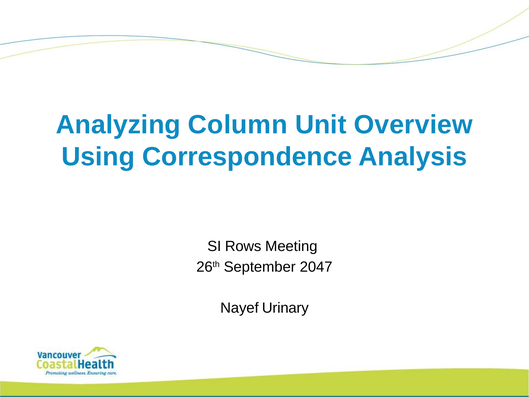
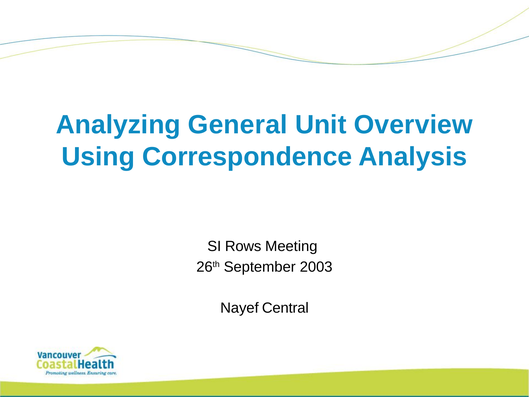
Column: Column -> General (238, 125)
2047: 2047 -> 2003 (316, 267)
Urinary: Urinary -> Central (285, 308)
